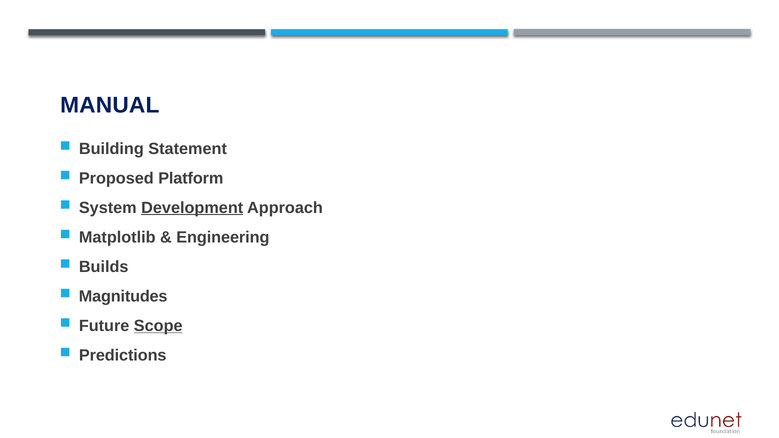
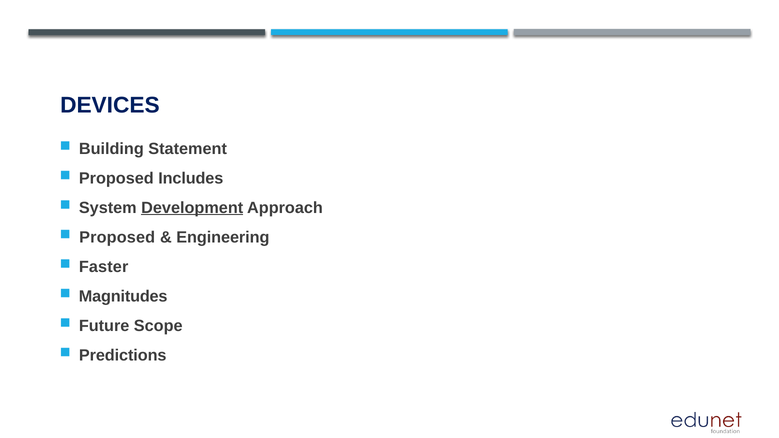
MANUAL: MANUAL -> DEVICES (110, 105)
Platform: Platform -> Includes (191, 178)
Matplotlib: Matplotlib -> Proposed (117, 237)
Builds: Builds -> Faster (104, 267)
Scope underline: present -> none (158, 326)
